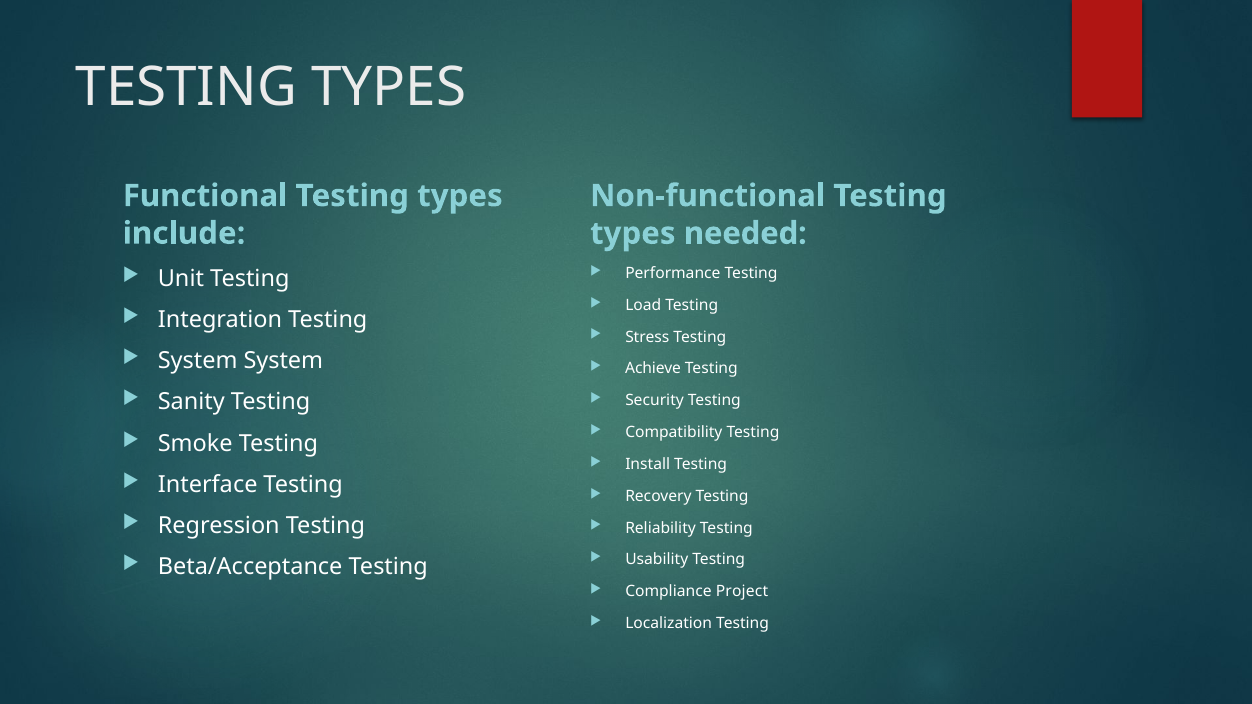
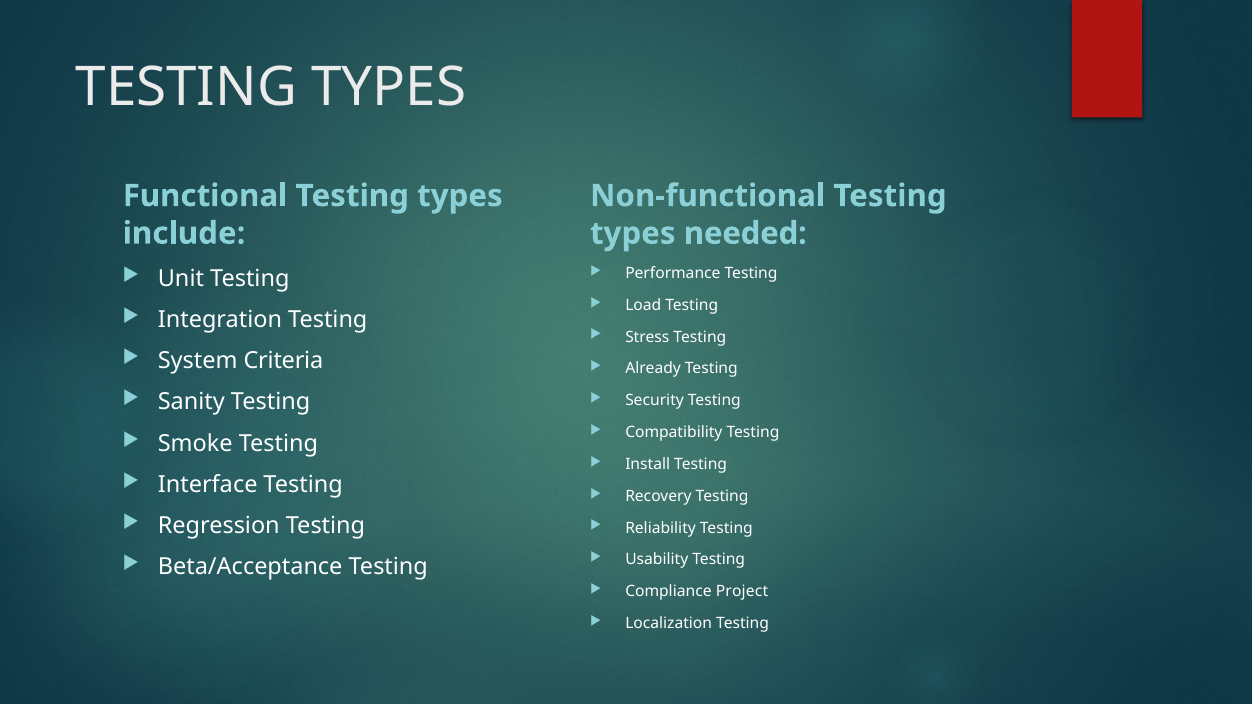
System System: System -> Criteria (283, 361)
Achieve: Achieve -> Already (653, 369)
